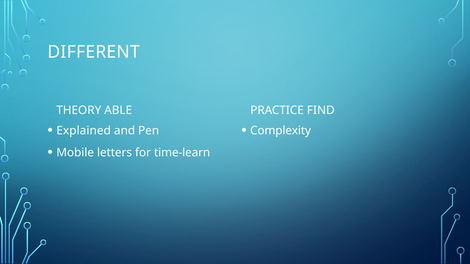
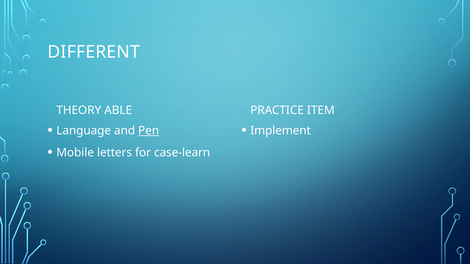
FIND: FIND -> ITEM (321, 110)
Explained: Explained -> Language (84, 131)
Pen underline: none -> present (149, 131)
Complexity: Complexity -> Implement (281, 131)
time-learn: time-learn -> case-learn (182, 153)
